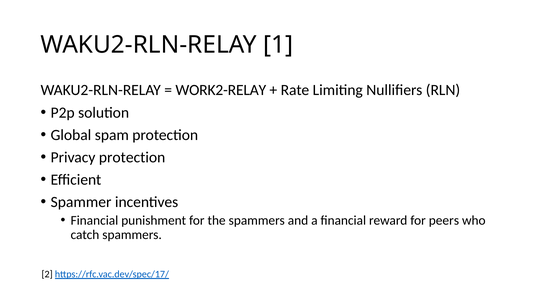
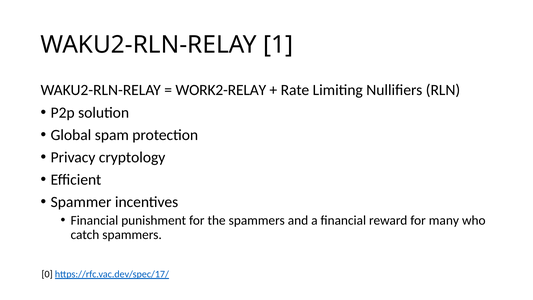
Privacy protection: protection -> cryptology (132, 157)
peers: peers -> many (444, 220)
2: 2 -> 0 (47, 274)
